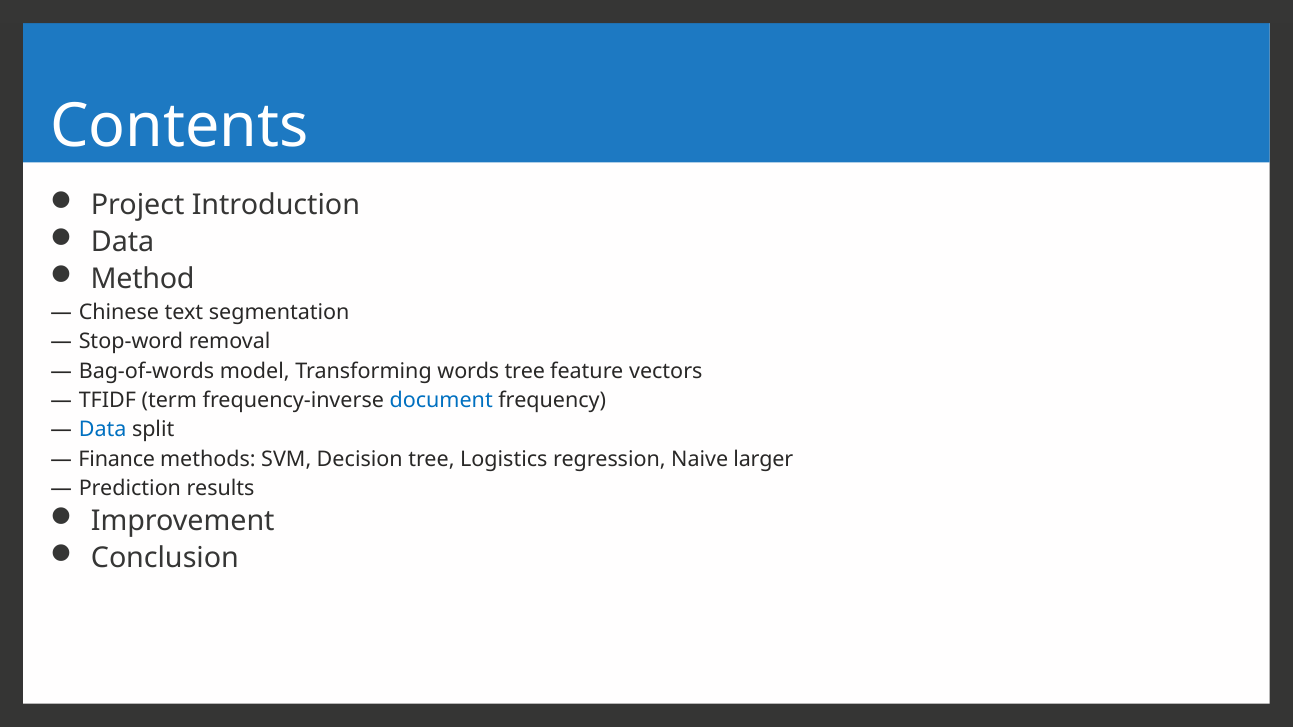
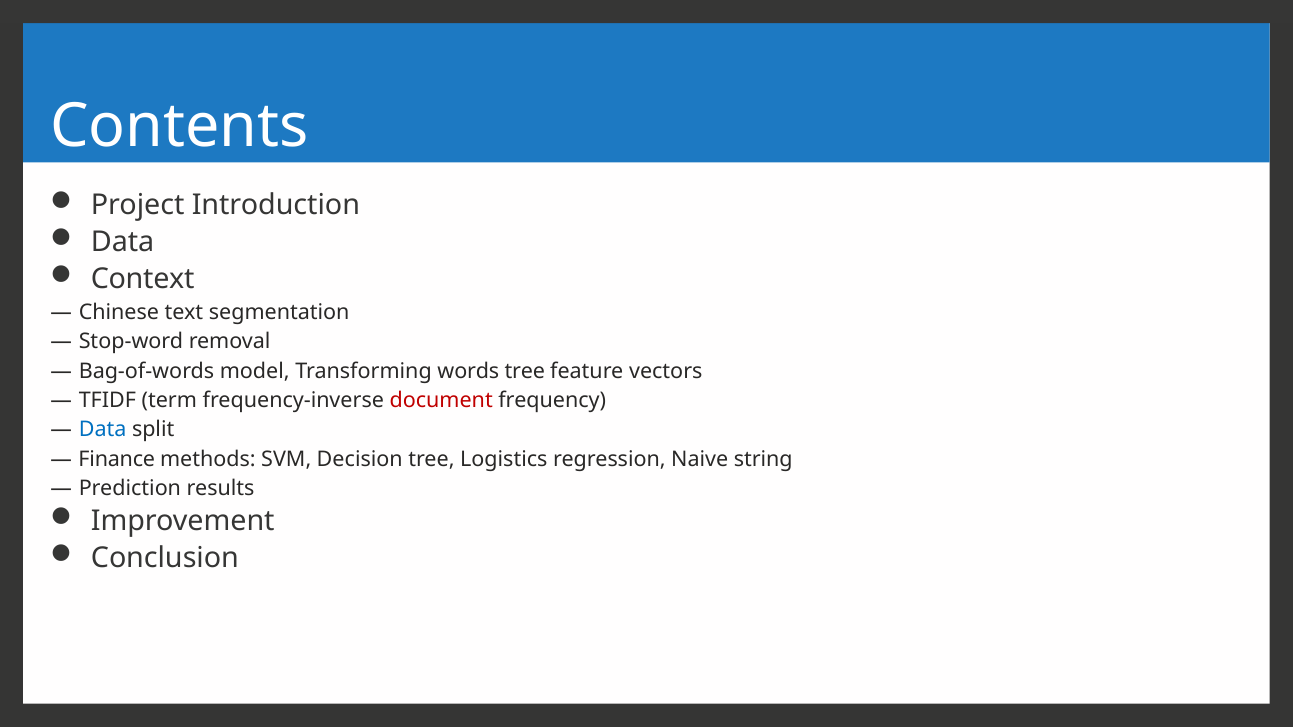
Method: Method -> Context (143, 279)
document colour: blue -> red (441, 401)
larger: larger -> string (763, 459)
